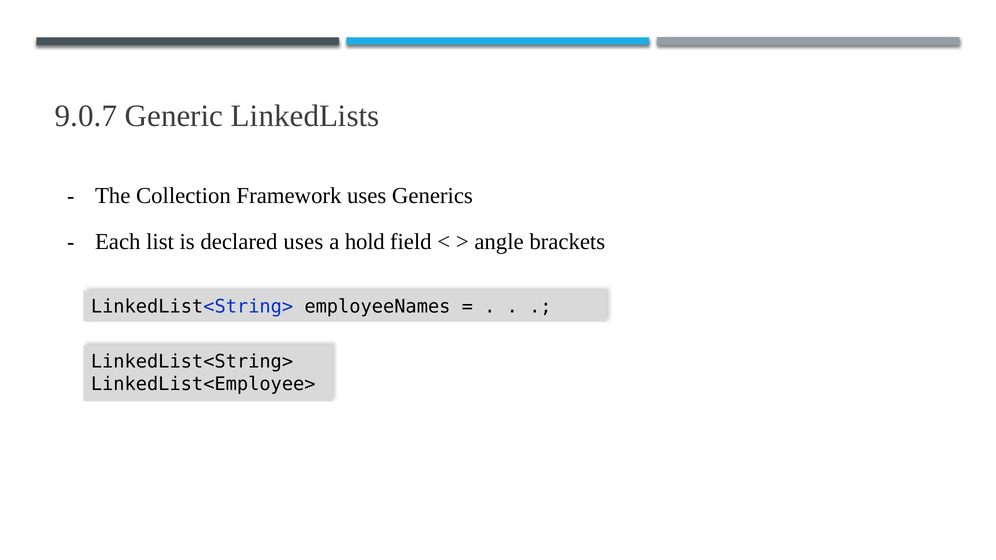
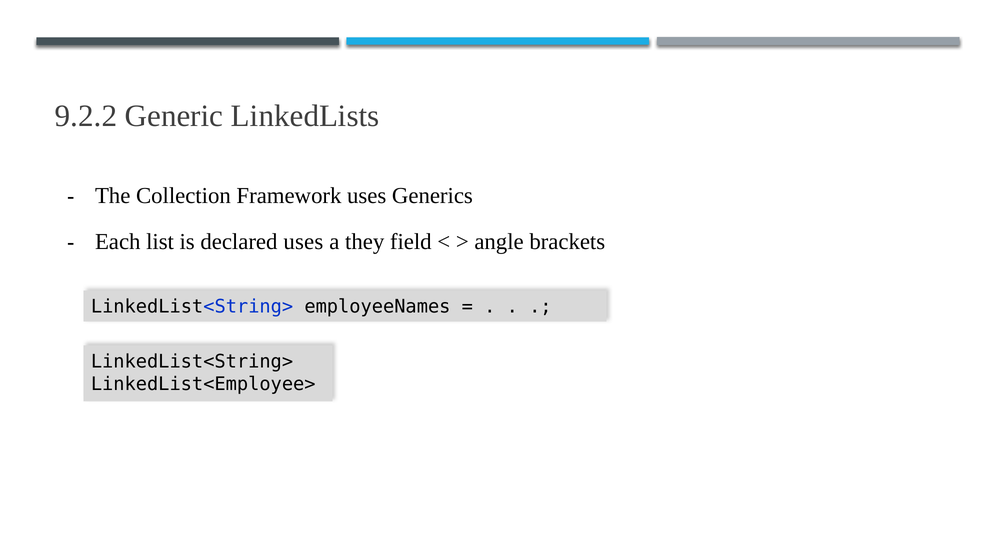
9.0.7: 9.0.7 -> 9.2.2 (86, 116)
hold: hold -> they (365, 242)
